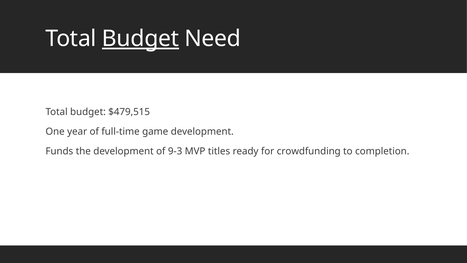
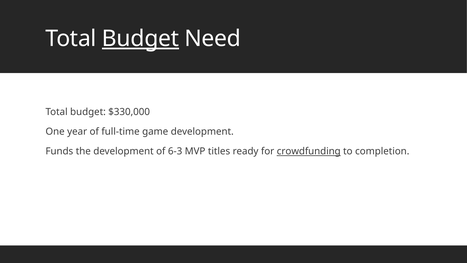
$479,515: $479,515 -> $330,000 (129, 112)
9-3: 9-3 -> 6-3 (175, 151)
crowdfunding underline: none -> present (309, 151)
